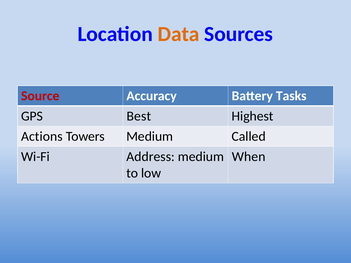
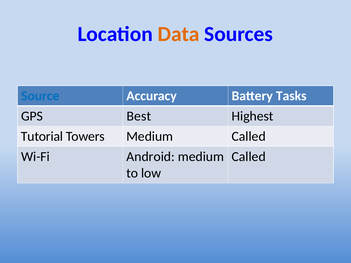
Source colour: red -> blue (40, 96)
Actions: Actions -> Tutorial (42, 136)
Address: Address -> Android (151, 157)
When: When -> Called (249, 157)
